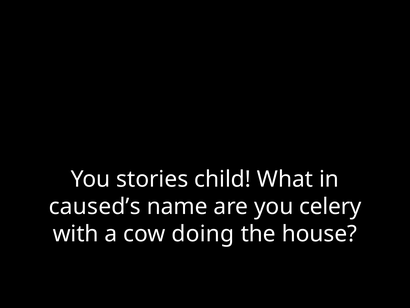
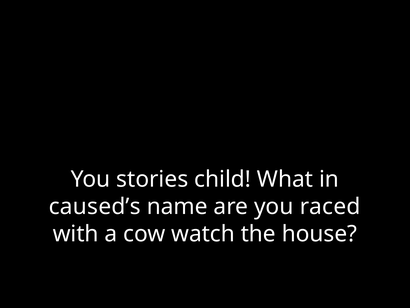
celery: celery -> raced (330, 206)
doing: doing -> watch (203, 234)
